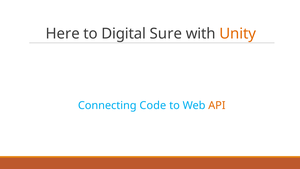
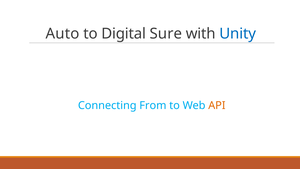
Here: Here -> Auto (63, 34)
Unity colour: orange -> blue (238, 34)
Code: Code -> From (153, 105)
